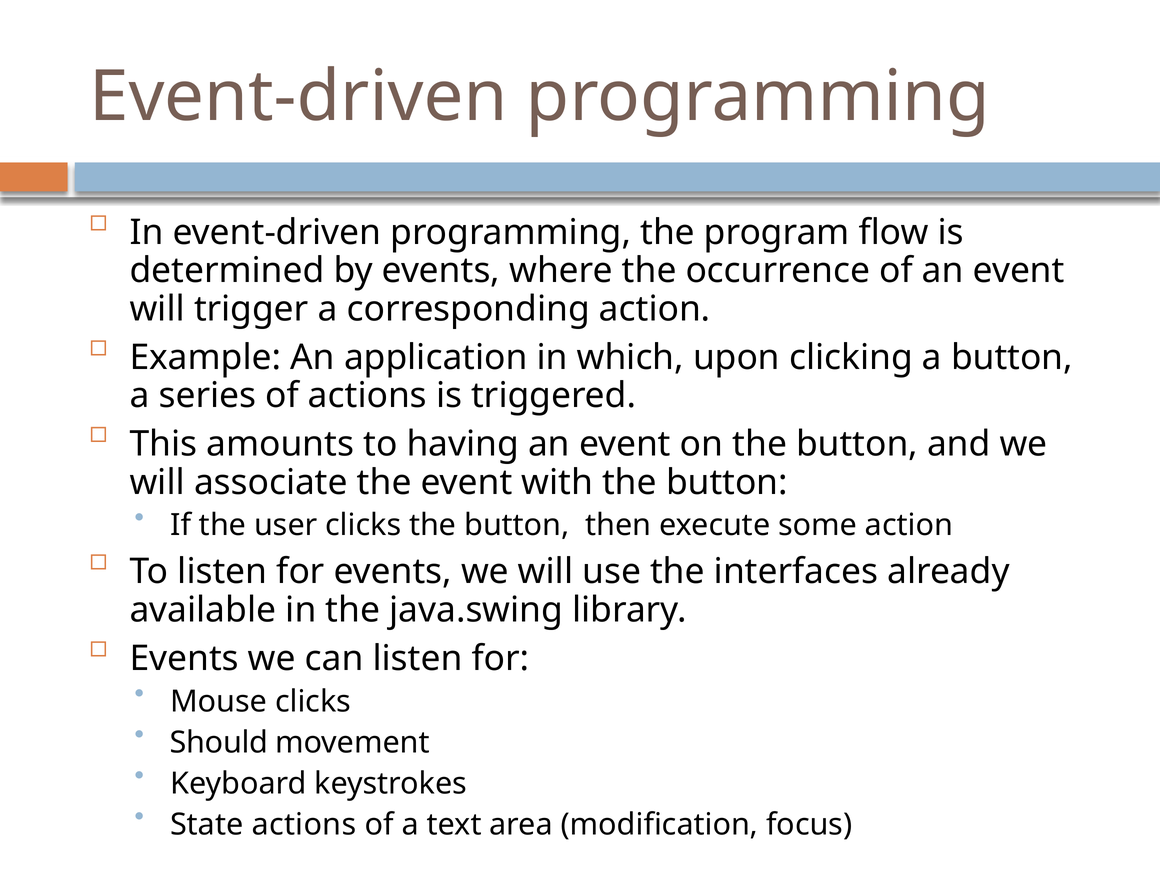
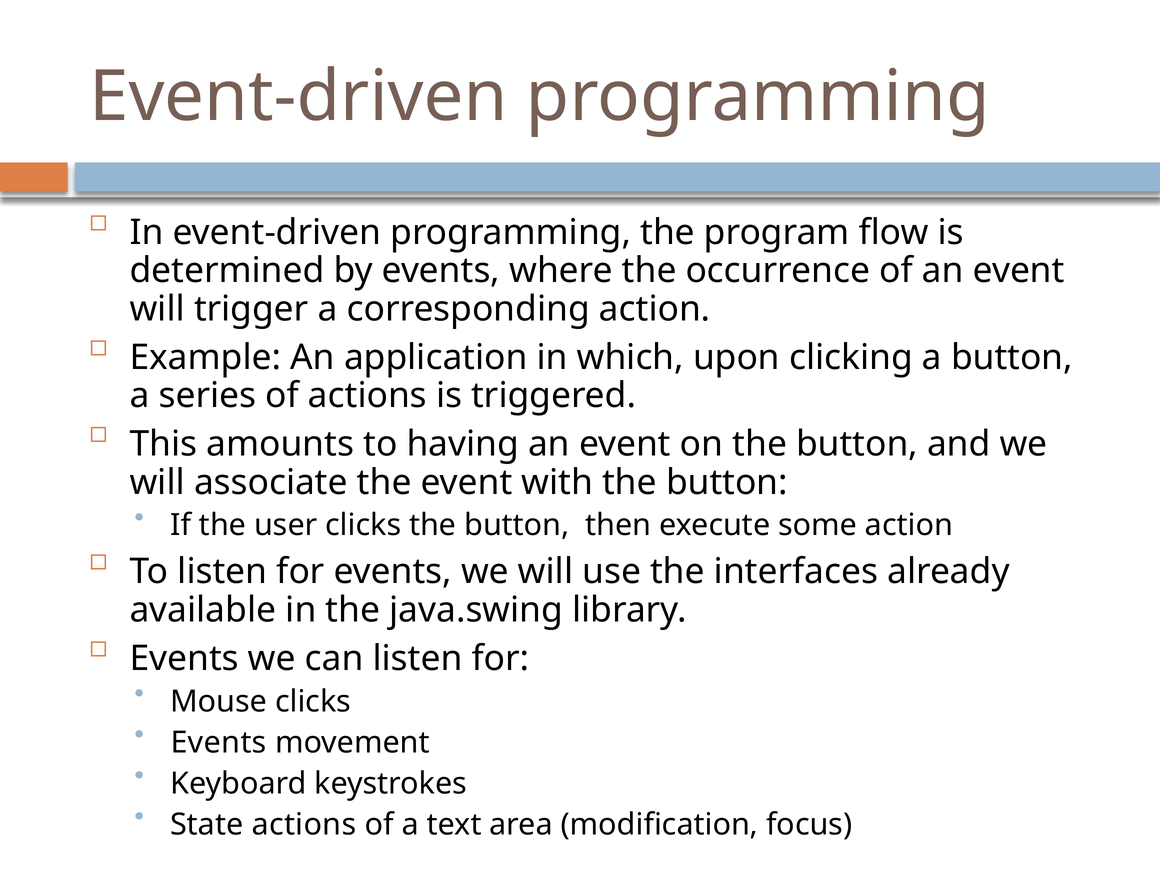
Should: Should -> Events (219, 742)
